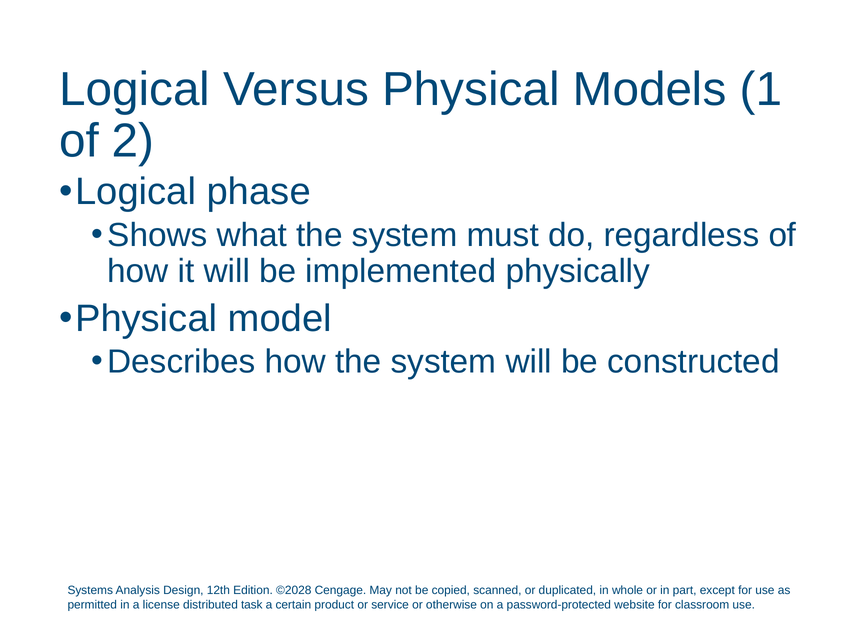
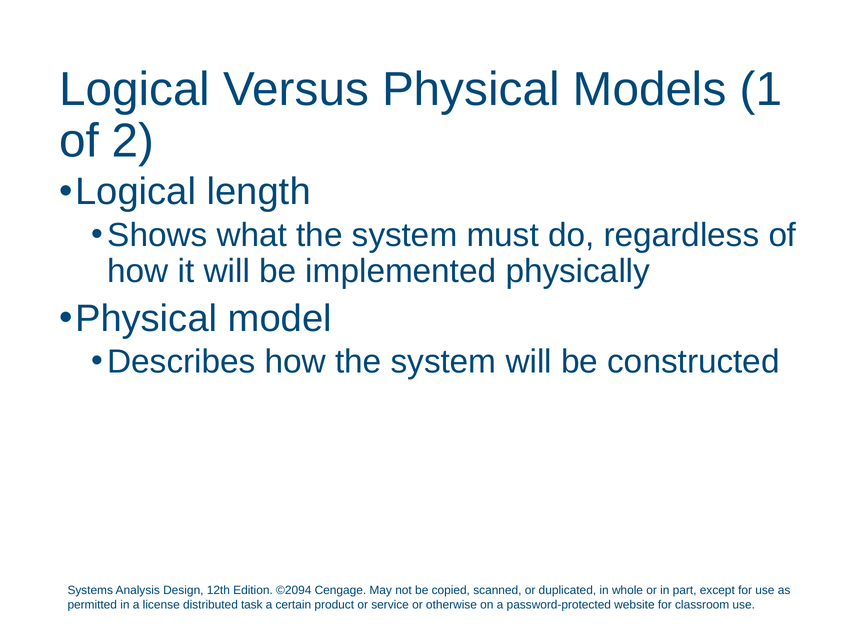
phase: phase -> length (259, 192)
©2028: ©2028 -> ©2094 (294, 591)
